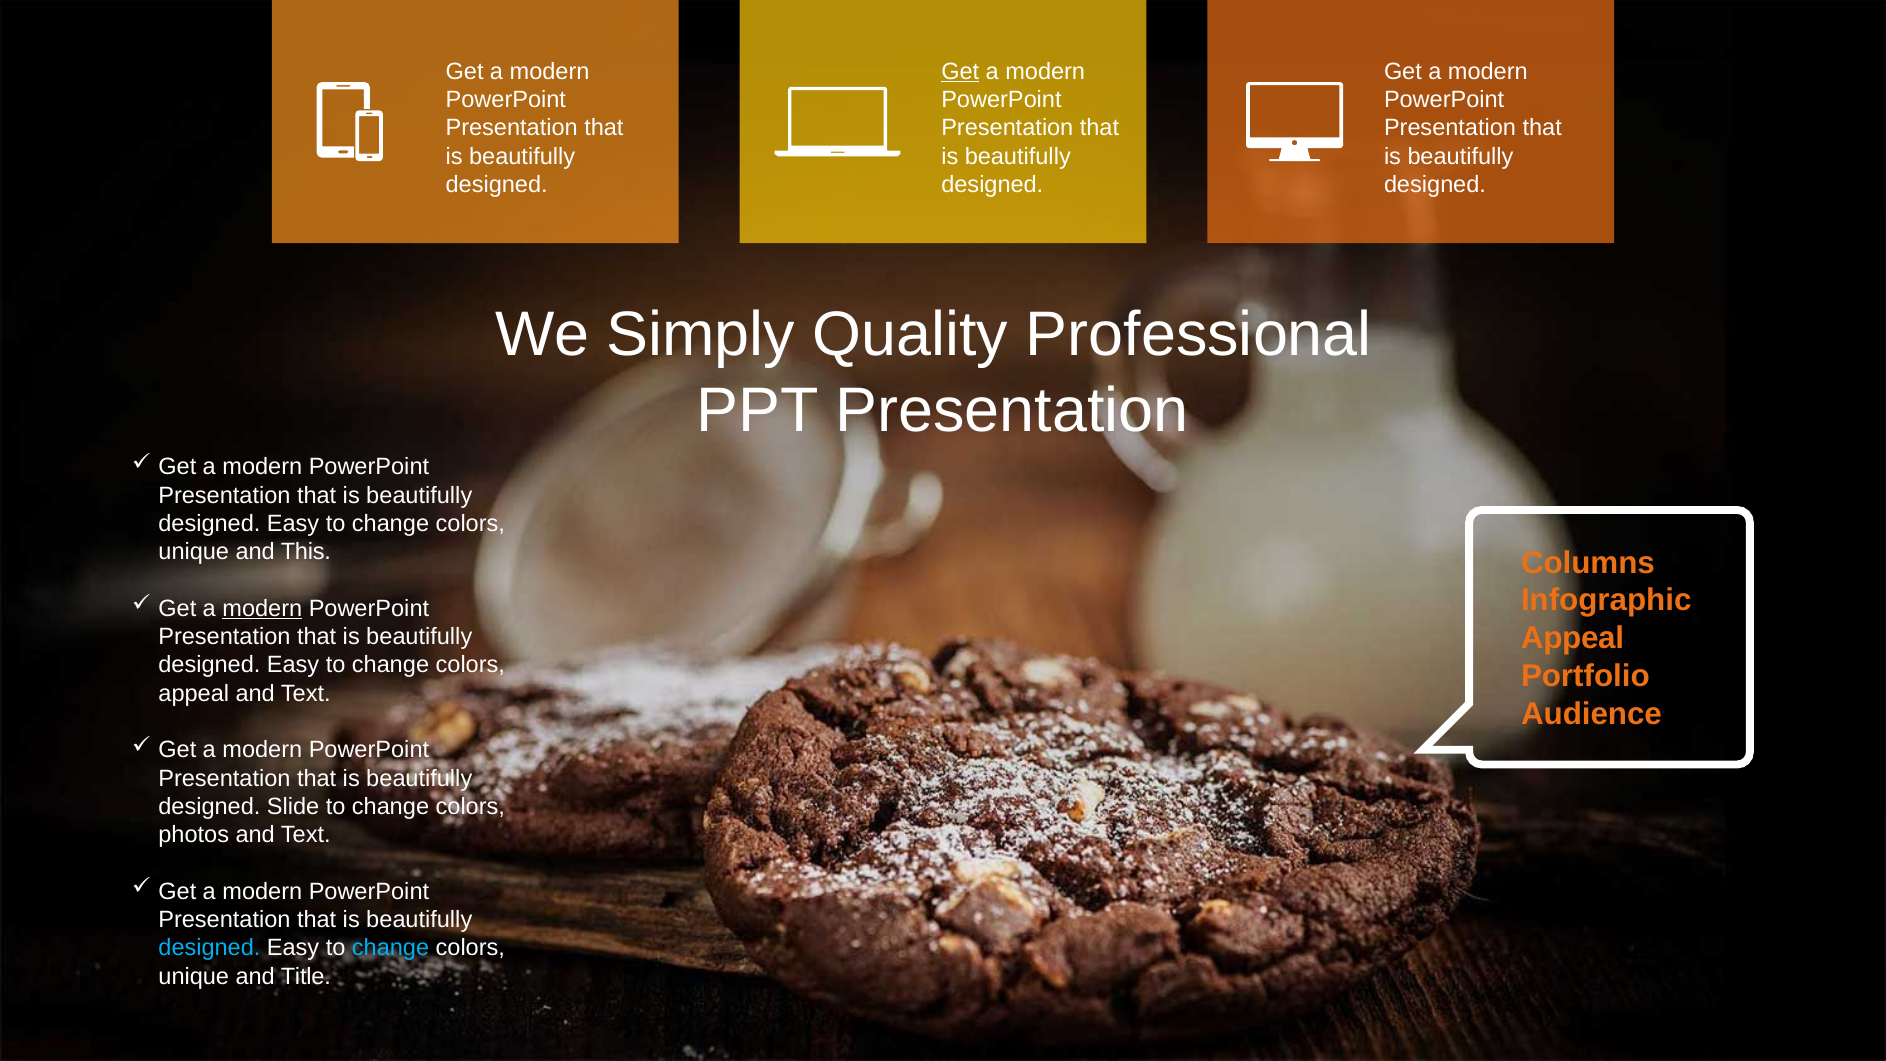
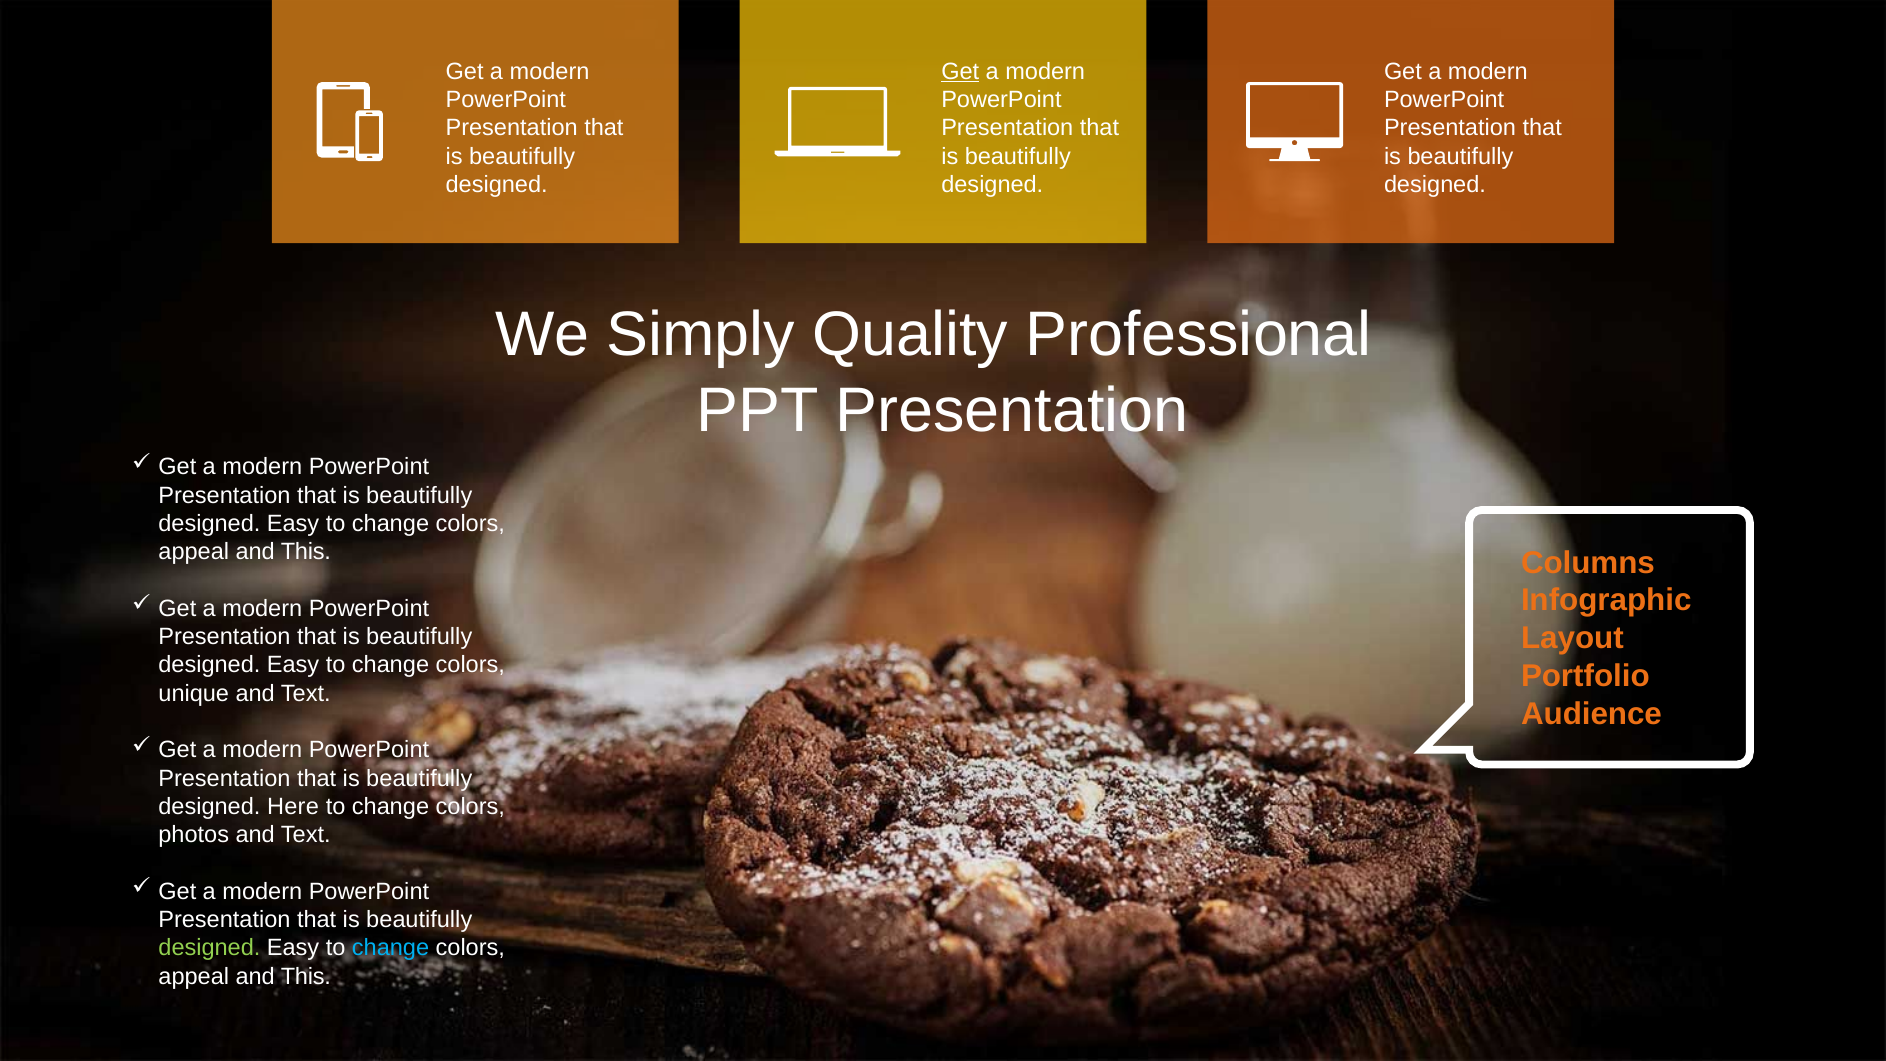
unique: unique -> appeal (194, 552)
modern underline: present -> none (262, 608)
Appeal: Appeal -> Layout (1572, 638)
appeal: appeal -> unique (194, 693)
Slide: Slide -> Here (293, 807)
designed colour: light blue -> light green (209, 948)
unique: unique -> appeal (194, 976)
Title: Title -> This (306, 976)
